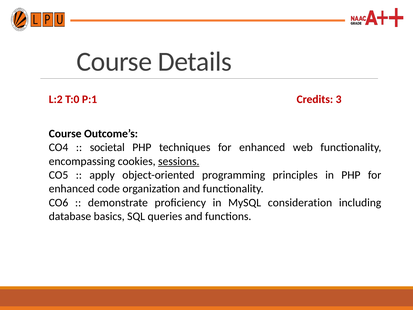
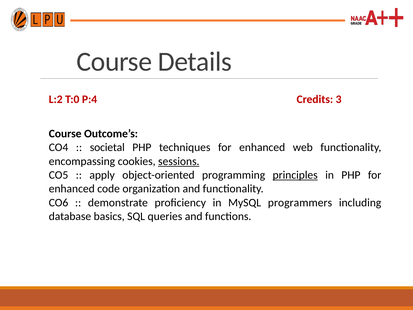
P:1: P:1 -> P:4 (90, 99)
principles underline: none -> present (295, 175)
consideration: consideration -> programmers (300, 202)
